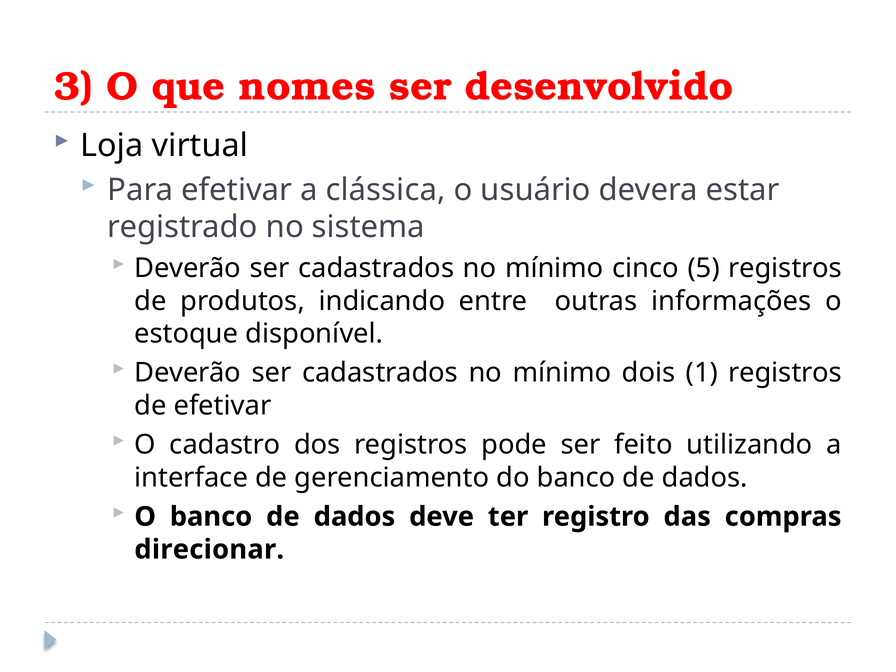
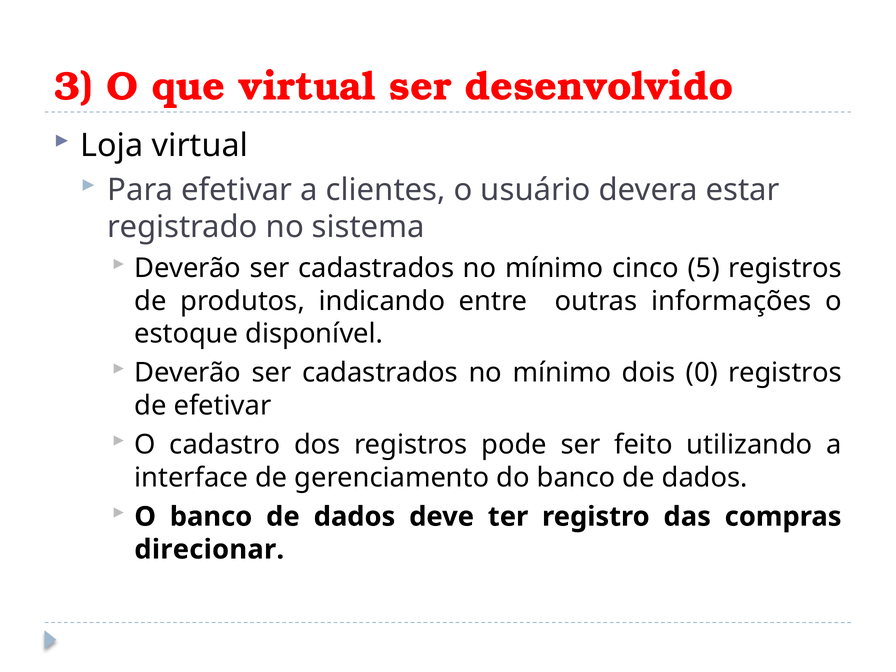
que nomes: nomes -> virtual (307, 86)
clássica: clássica -> clientes (386, 190)
1: 1 -> 0 (702, 373)
